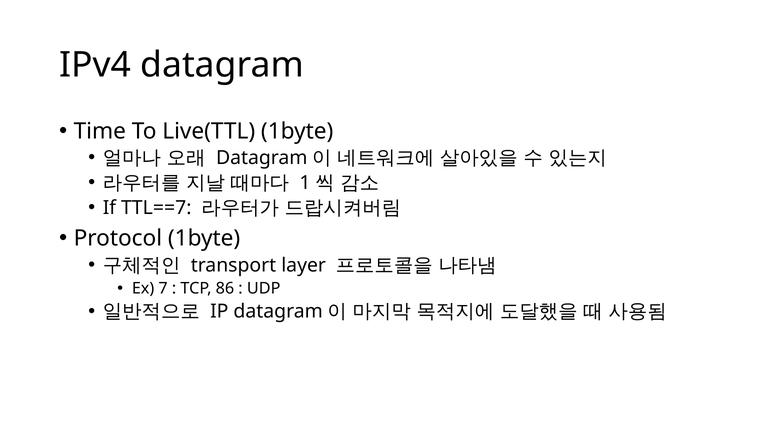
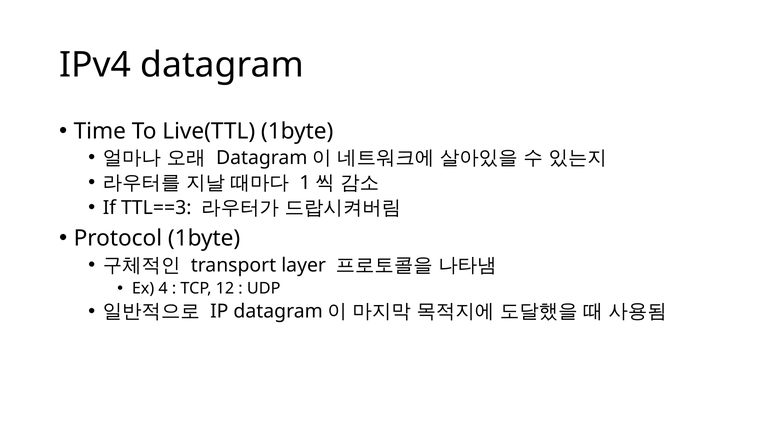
TTL==7: TTL==7 -> TTL==3 (156, 208)
7: 7 -> 4 (163, 289)
86: 86 -> 12 (225, 289)
